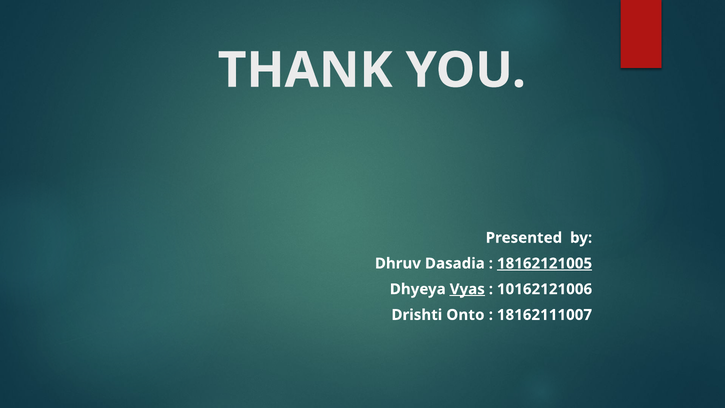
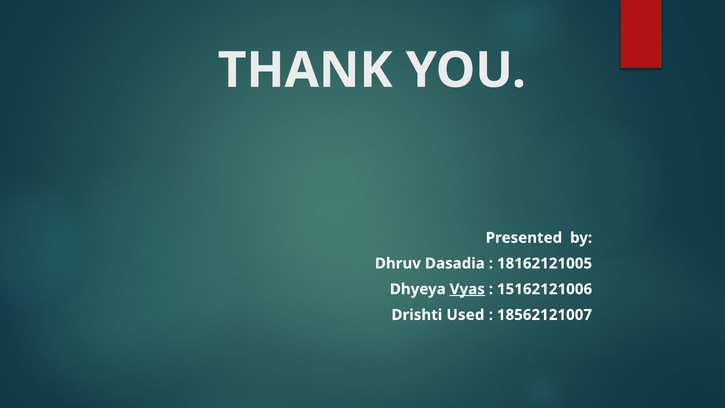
18162121005 underline: present -> none (545, 263)
10162121006: 10162121006 -> 15162121006 (545, 289)
Onto: Onto -> Used (465, 315)
18162111007: 18162111007 -> 18562121007 (544, 315)
